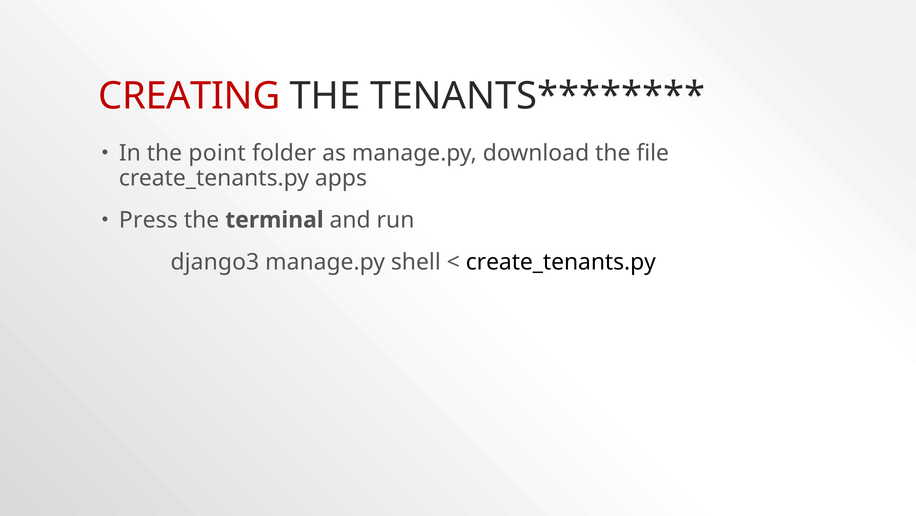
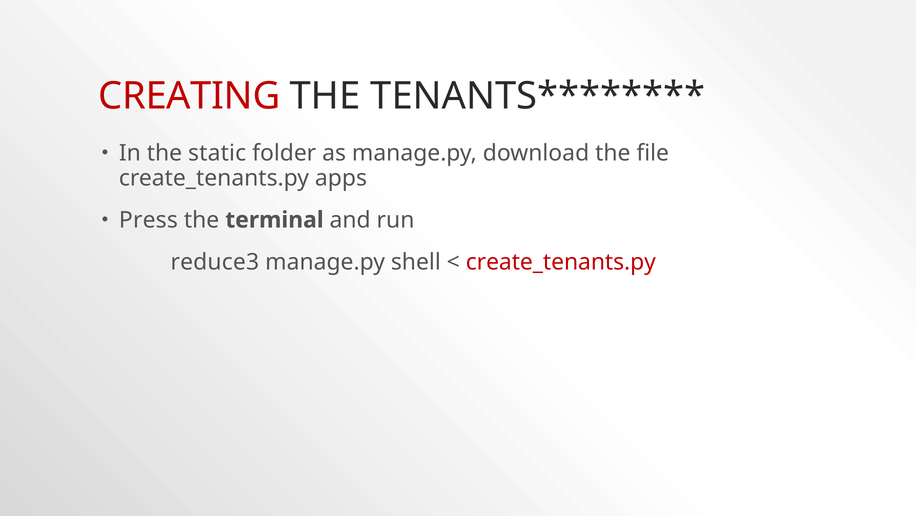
point: point -> static (217, 153)
django3: django3 -> reduce3 (215, 262)
create_tenants.py colour: black -> red (561, 262)
